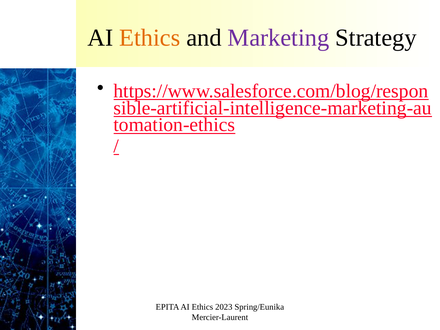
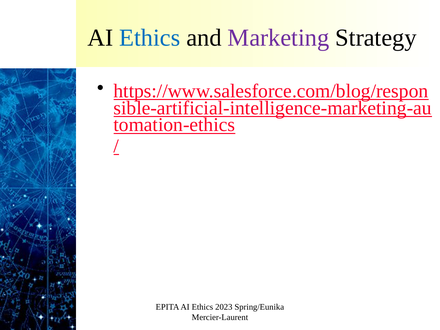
Ethics colour: orange -> blue (150, 38)
